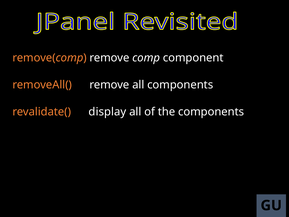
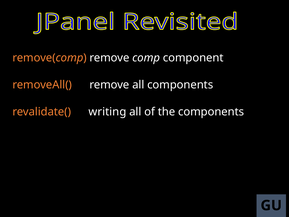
display: display -> writing (107, 112)
